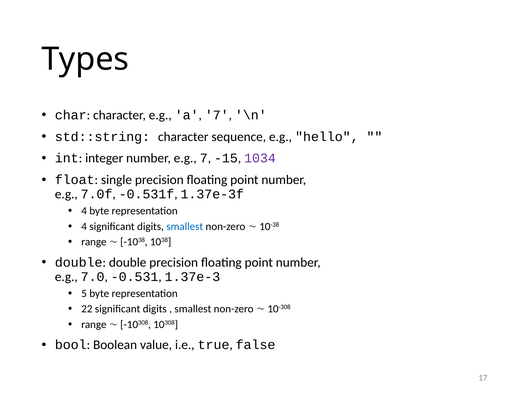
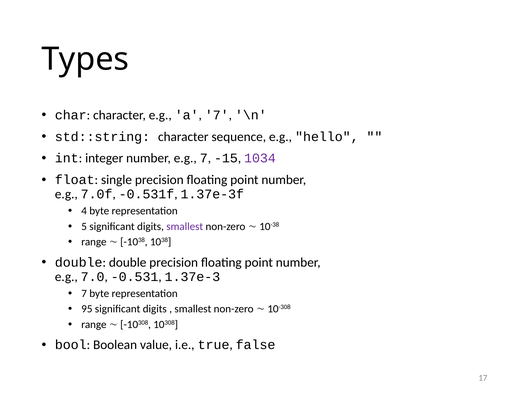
4: 4 -> 5 (84, 227)
smallest colour: blue -> purple (185, 227)
5: 5 -> 7 (84, 294)
22: 22 -> 95 (87, 310)
